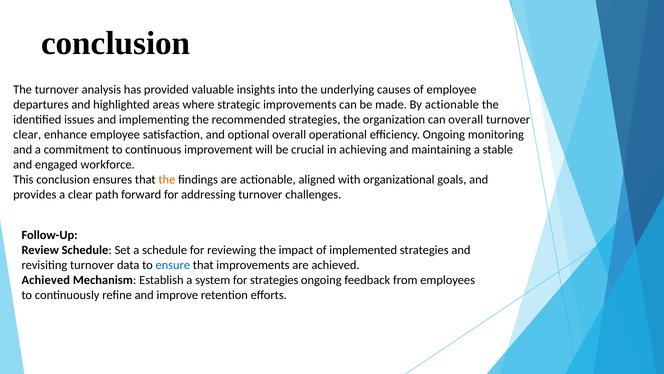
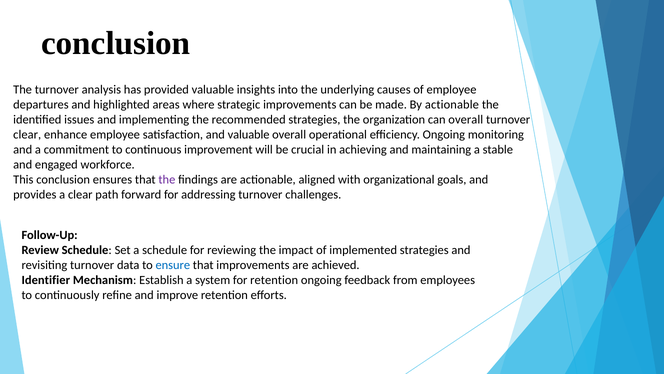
and optional: optional -> valuable (249, 134)
the colour: orange -> purple (167, 179)
Achieved: Achieved -> Identifier (46, 280)
for strategies: strategies -> retention (274, 280)
